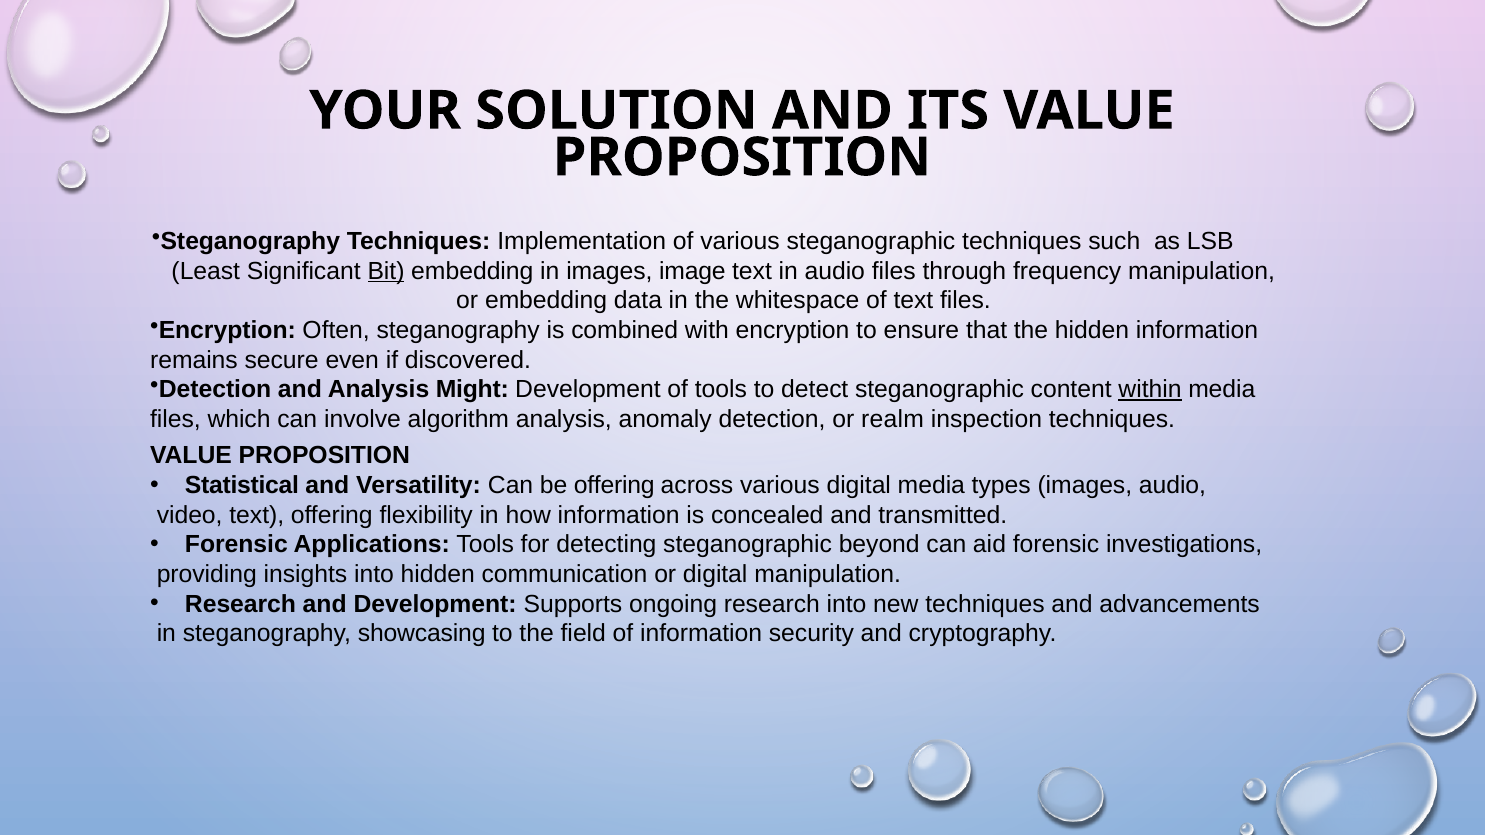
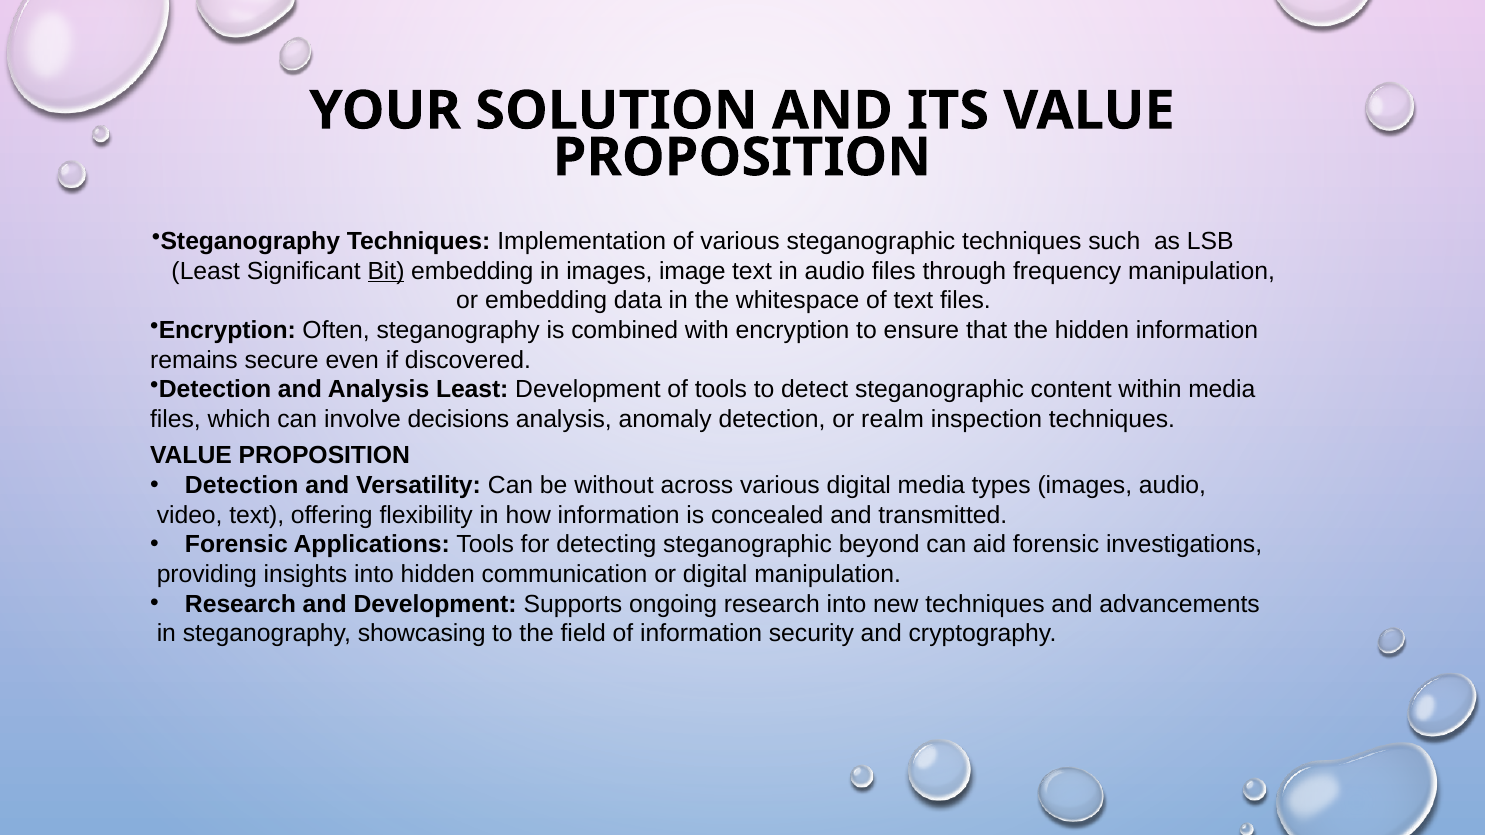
Analysis Might: Might -> Least (472, 390)
within underline: present -> none (1150, 390)
algorithm: algorithm -> decisions (458, 419)
Statistical: Statistical -> Detection (242, 485)
be offering: offering -> without (614, 485)
